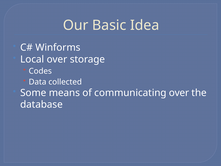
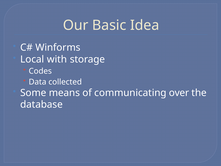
Local over: over -> with (57, 59)
